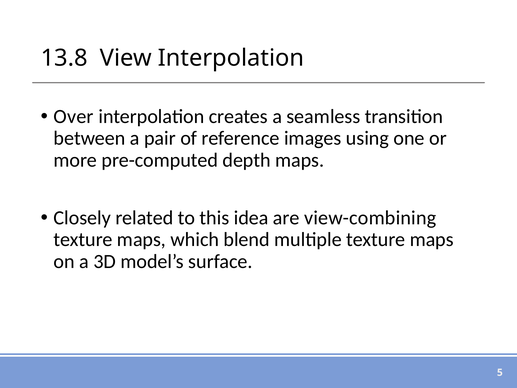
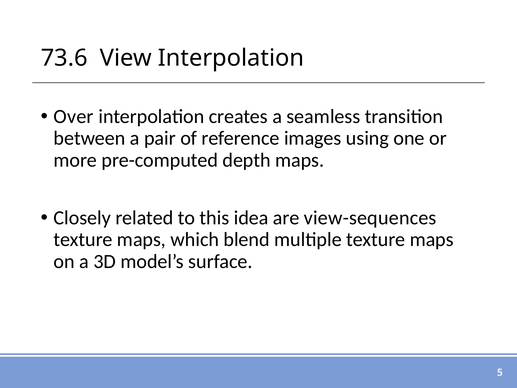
13.8: 13.8 -> 73.6 (64, 58)
view-combining: view-combining -> view-sequences (370, 218)
